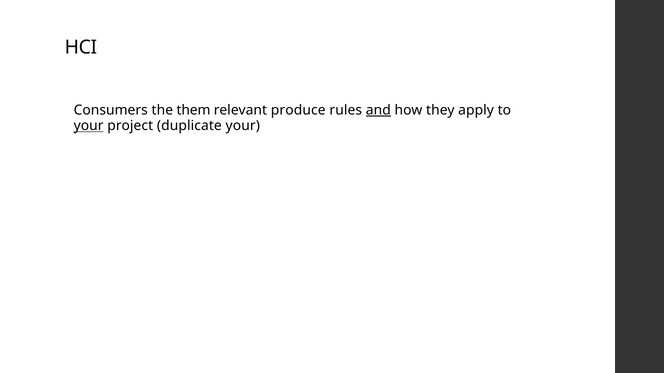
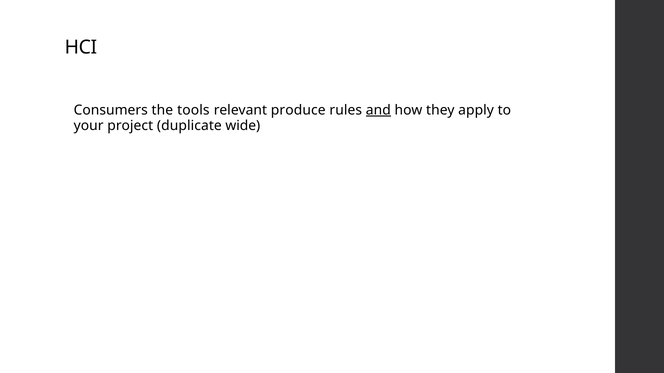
them: them -> tools (193, 110)
your underline: present -> none (89, 126)
duplicate your: your -> wide (243, 126)
